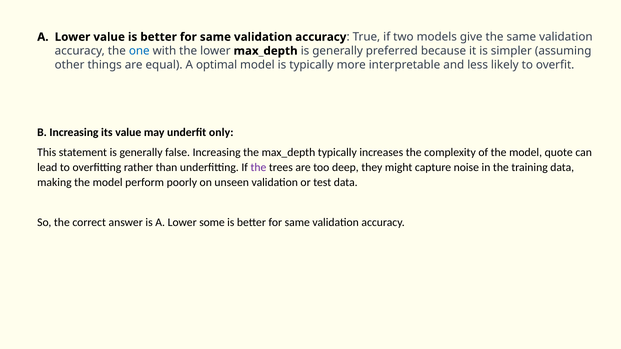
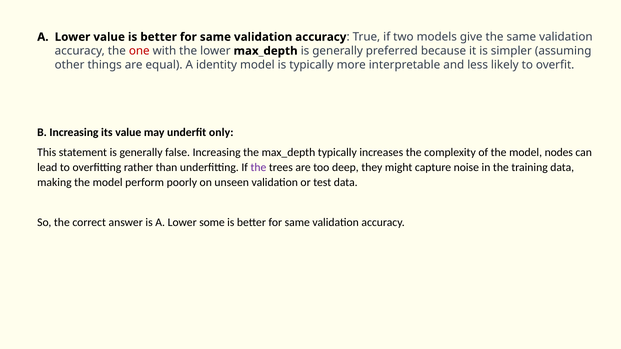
one colour: blue -> red (139, 51)
optimal: optimal -> identity (217, 65)
quote: quote -> nodes (559, 153)
